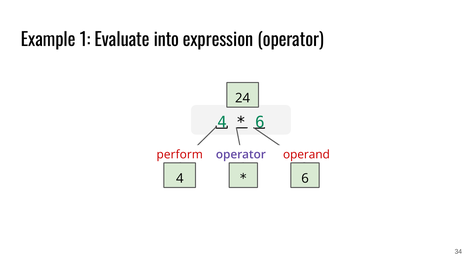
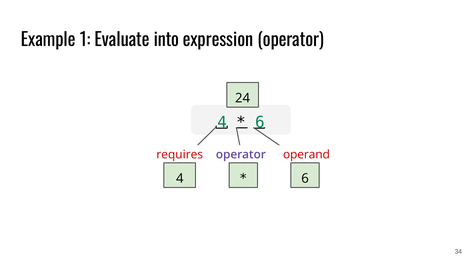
perform: perform -> requires (180, 155)
